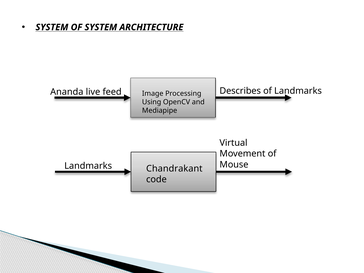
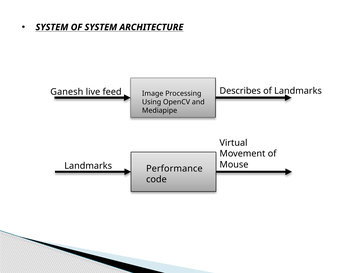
Ananda: Ananda -> Ganesh (67, 92)
Chandrakant: Chandrakant -> Performance (174, 169)
